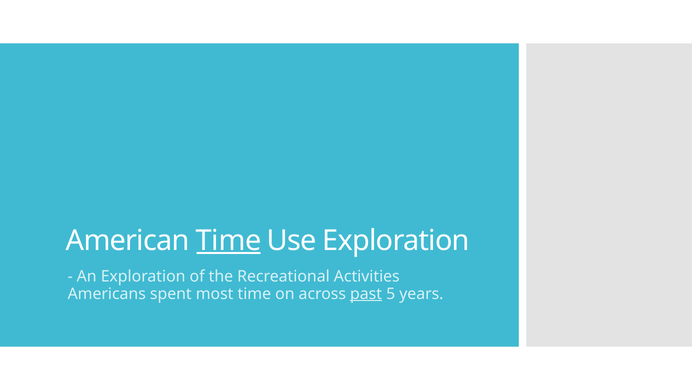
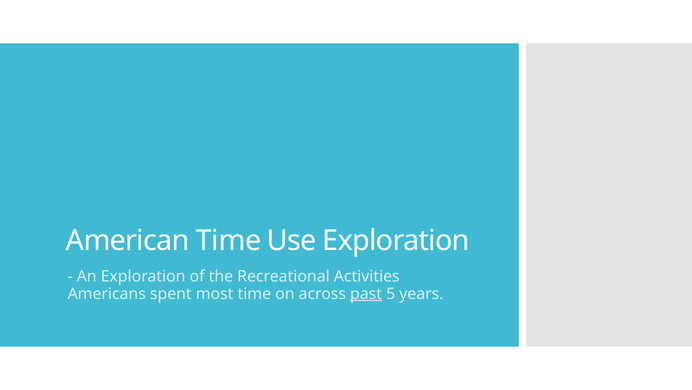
Time underline: present -> none (229, 240)
